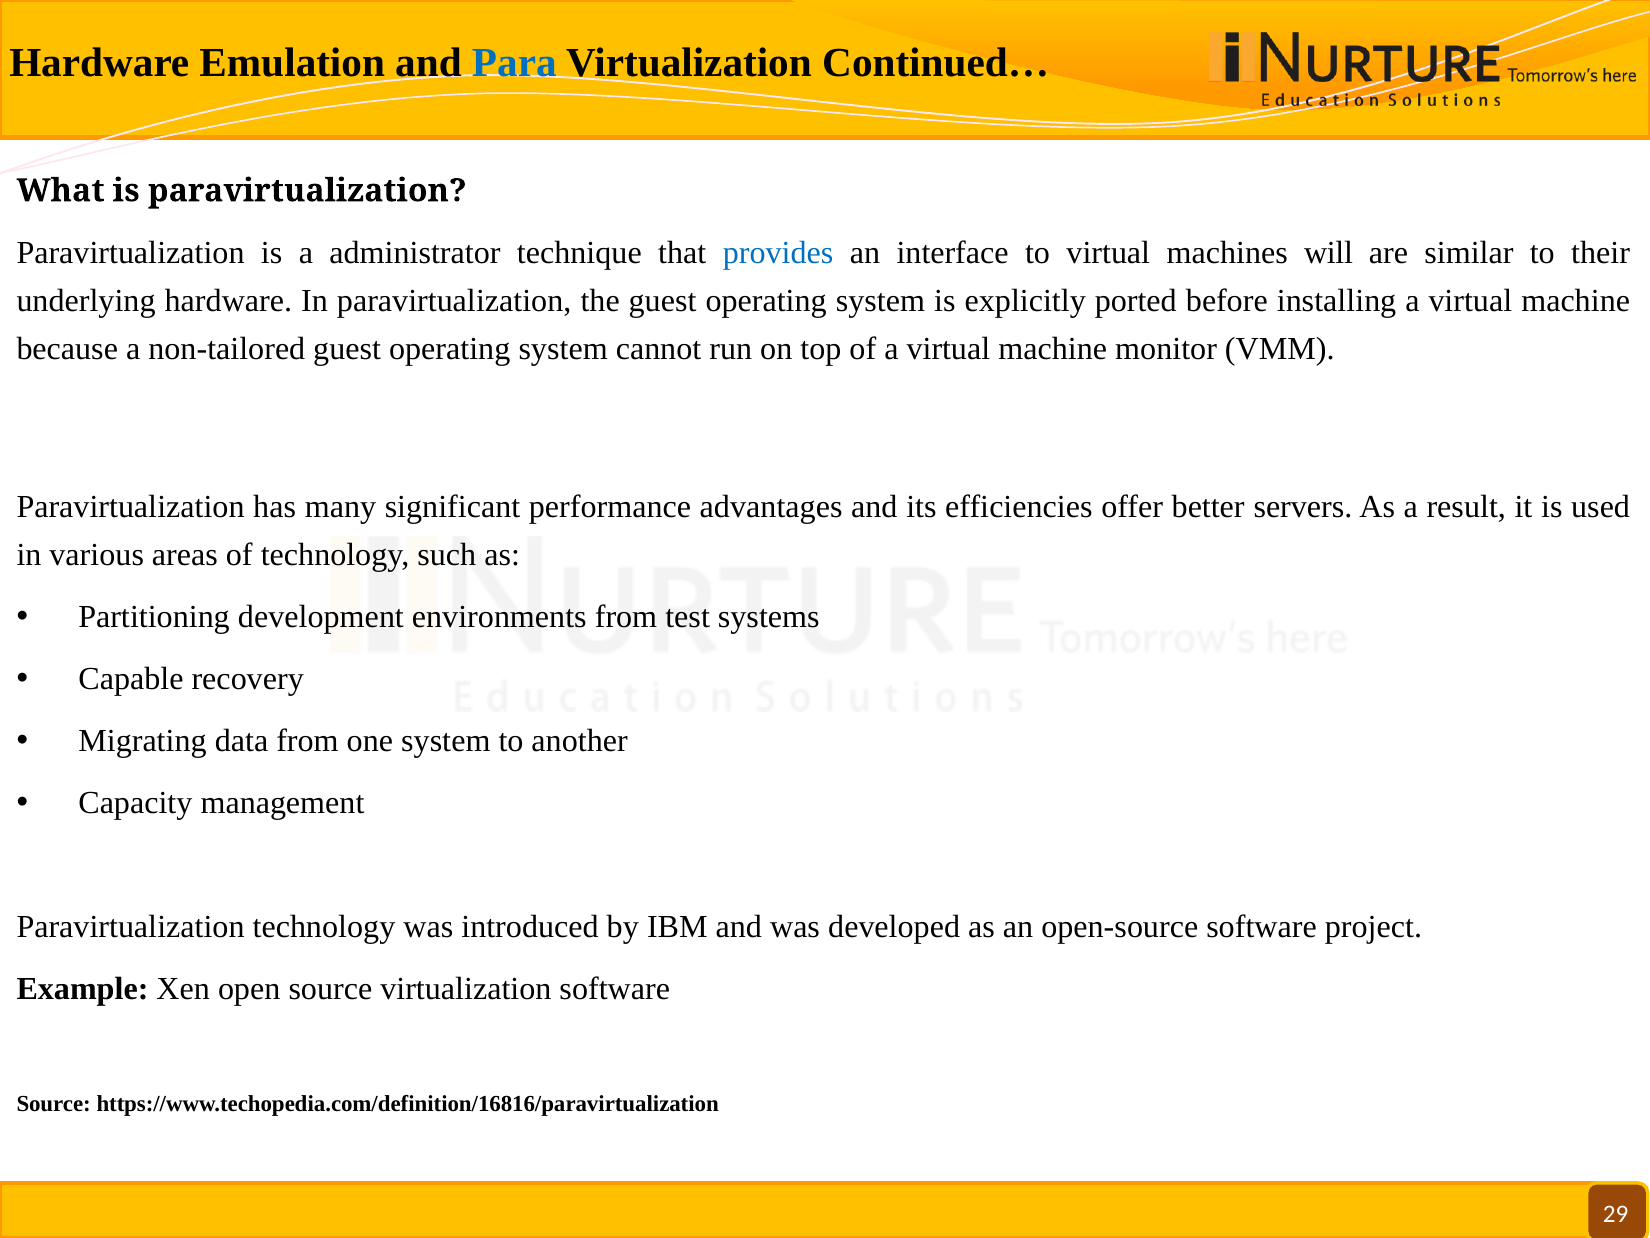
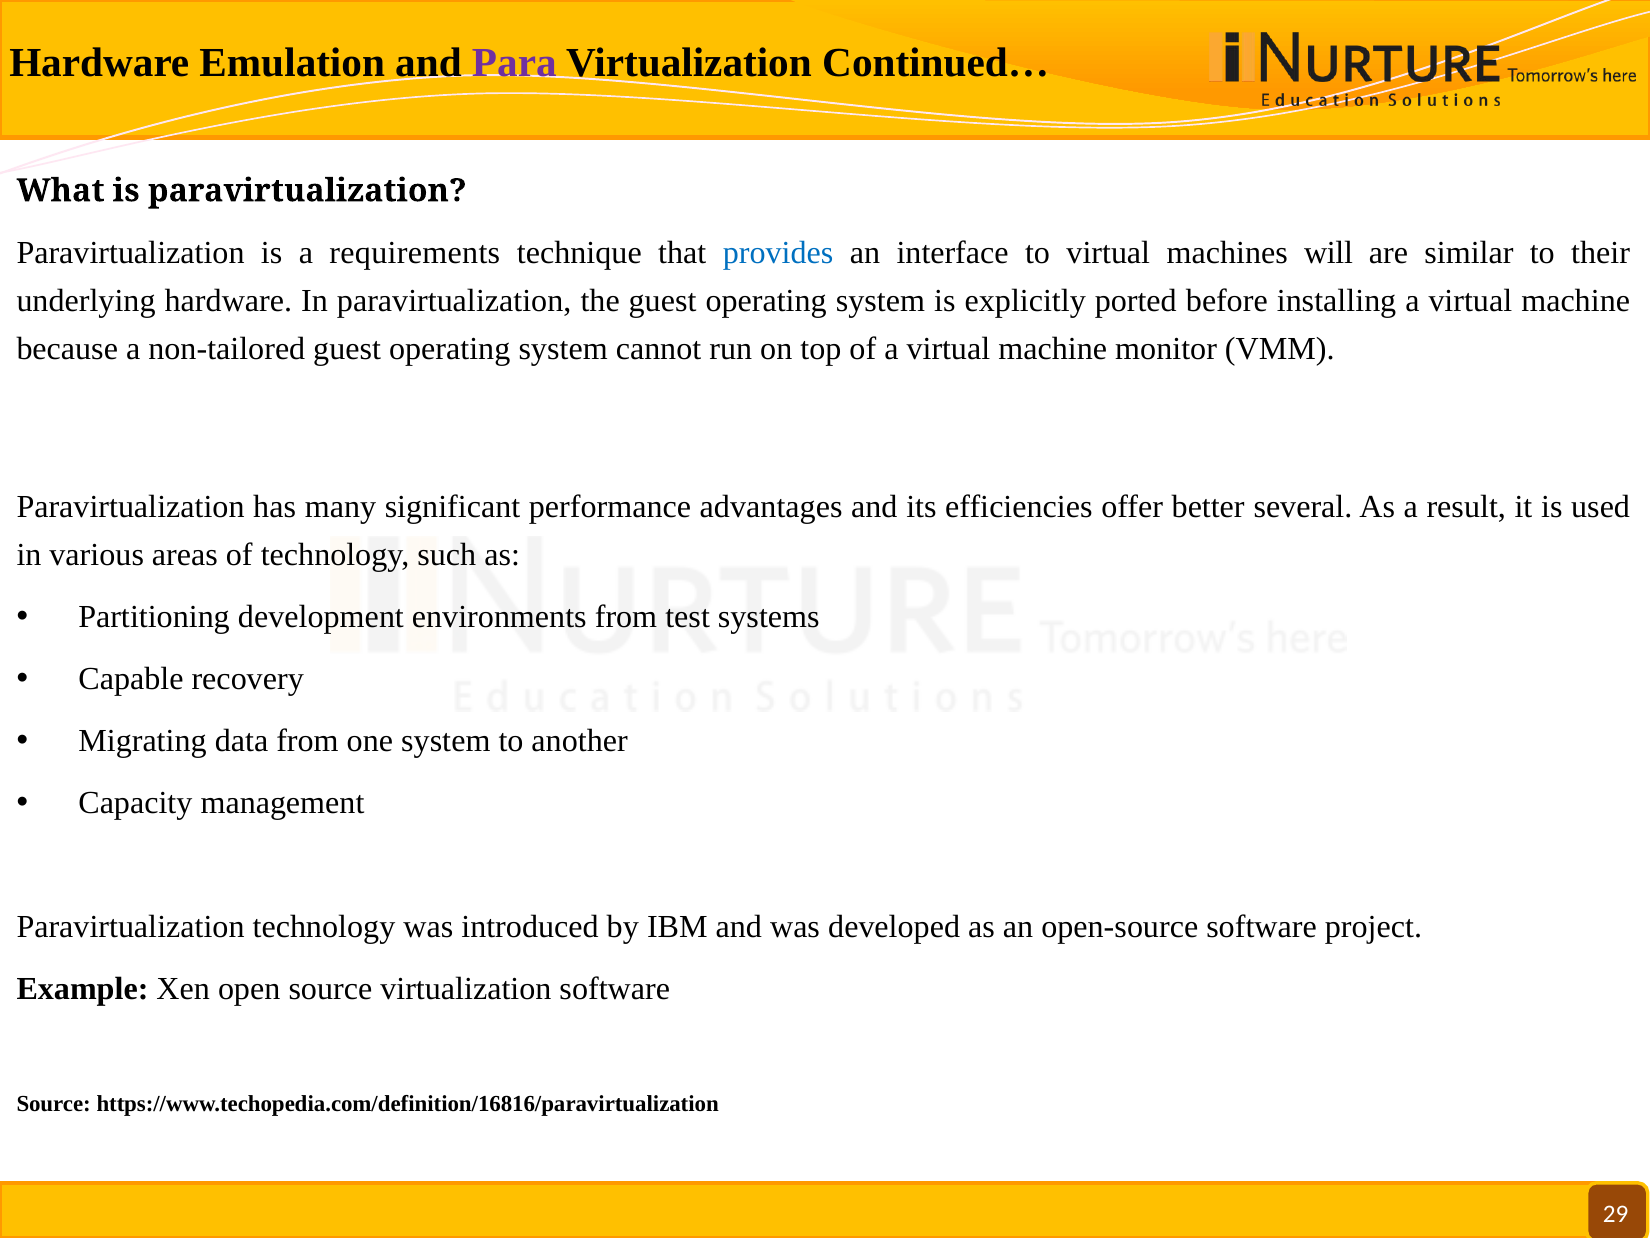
Para colour: blue -> purple (514, 63)
administrator: administrator -> requirements (415, 253)
servers: servers -> several (1303, 507)
